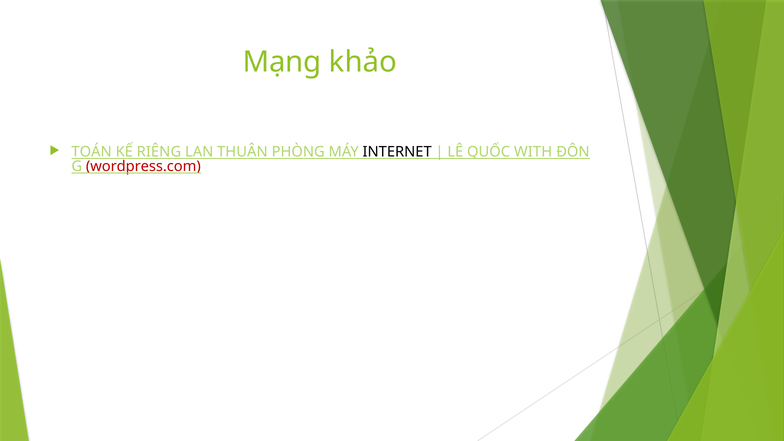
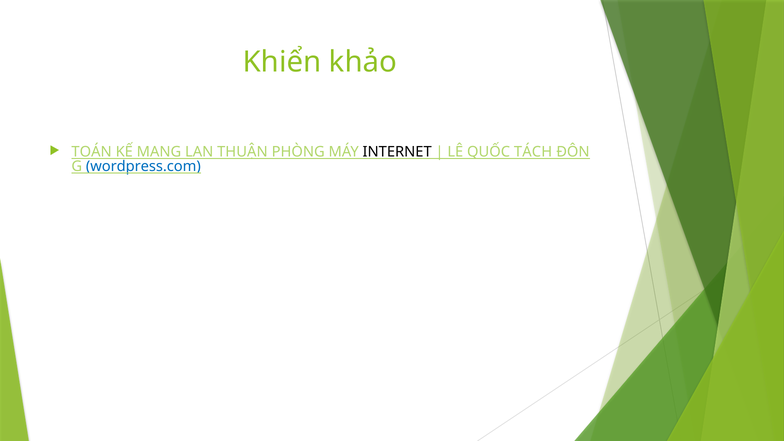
Mạng: Mạng -> Khiển (282, 62)
RIÊNG: RIÊNG -> MANG (159, 152)
WITH: WITH -> TÁCH (533, 152)
wordpress.com colour: red -> blue (143, 166)
